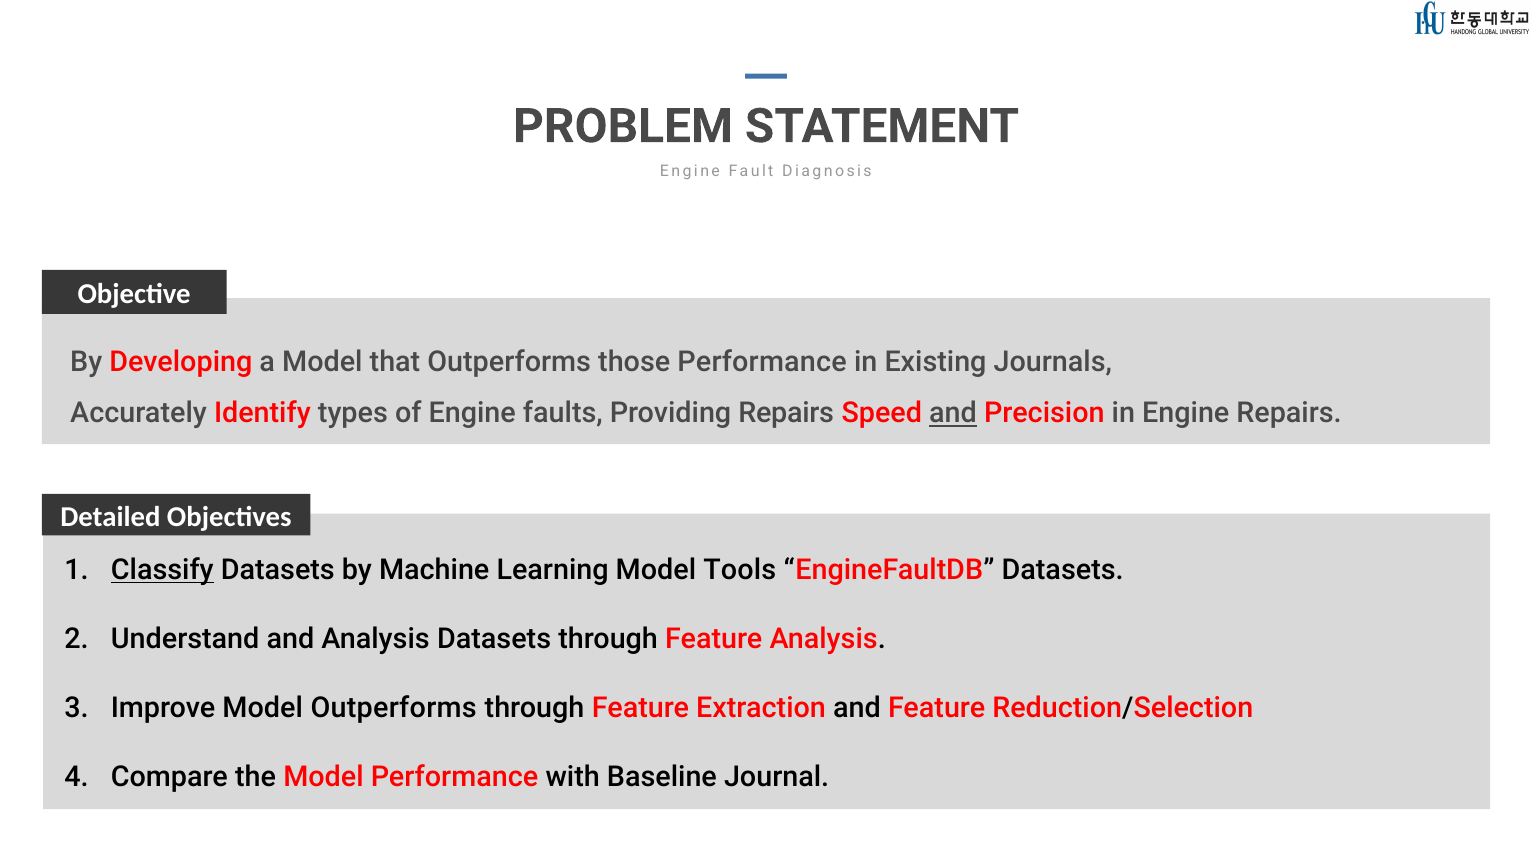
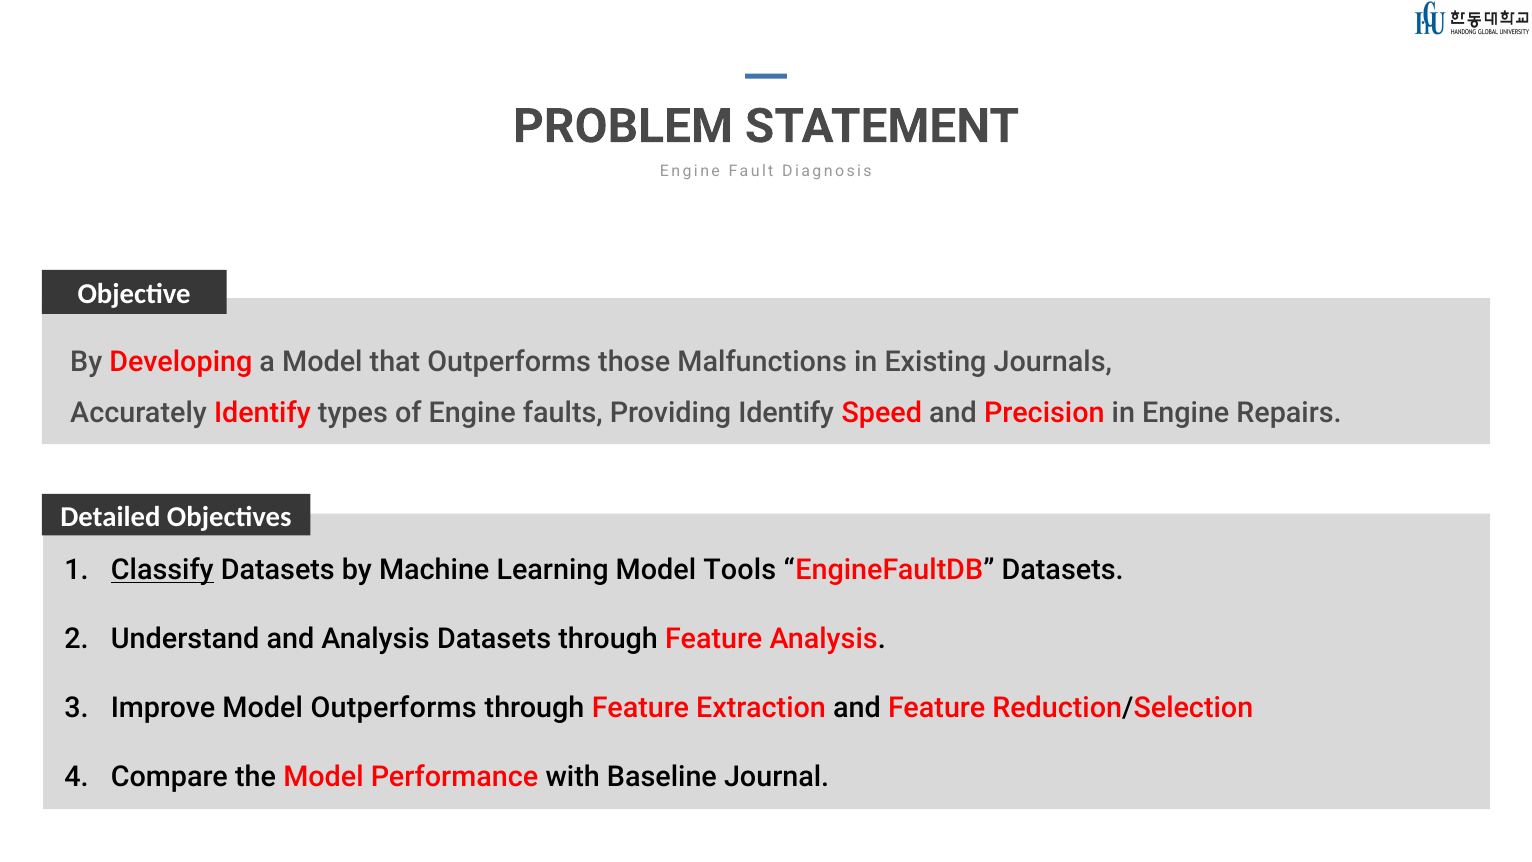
those Performance: Performance -> Malfunctions (762, 362)
Providing Repairs: Repairs -> Identify (786, 413)
and underline: present -> none (953, 413)
